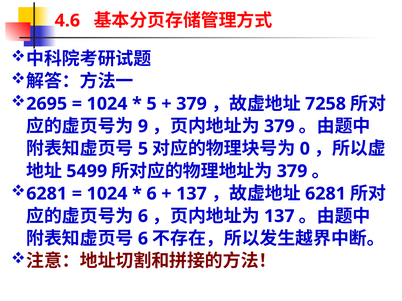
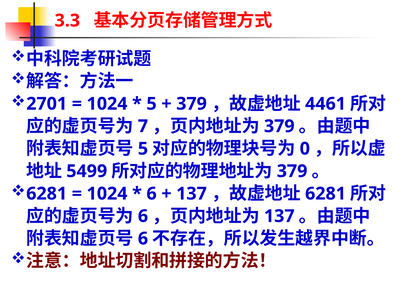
4.6: 4.6 -> 3.3 (67, 21)
2695: 2695 -> 2701 (47, 104)
7258: 7258 -> 4461 (326, 104)
9: 9 -> 7 (143, 126)
